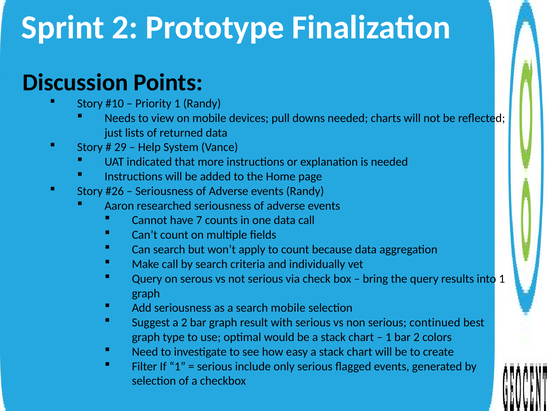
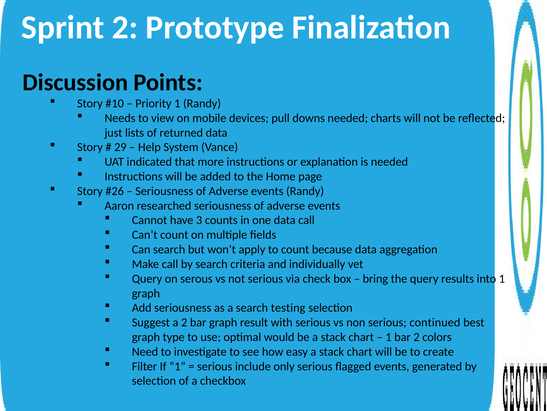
7: 7 -> 3 (199, 220)
search mobile: mobile -> testing (288, 307)
